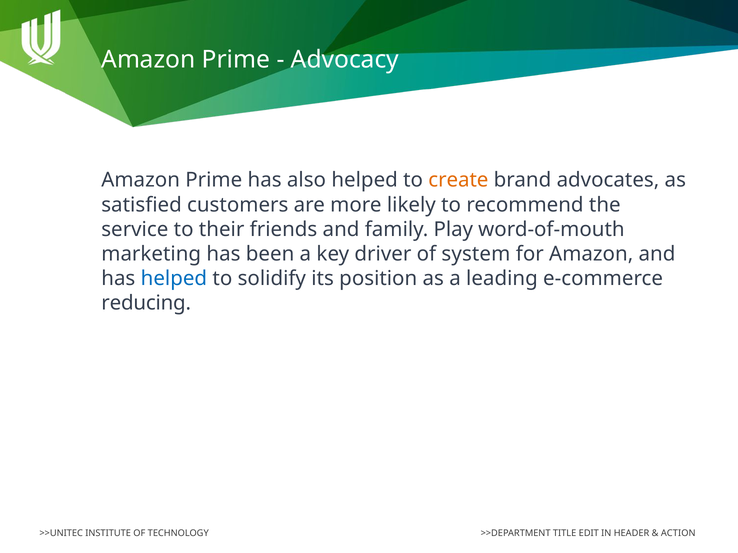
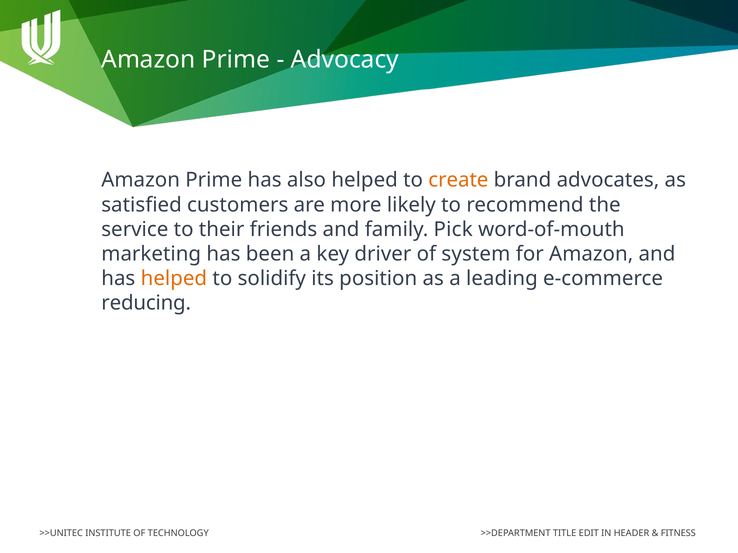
Play: Play -> Pick (453, 230)
helped colour: blue -> orange (174, 279)
ACTION: ACTION -> FITNESS (678, 534)
